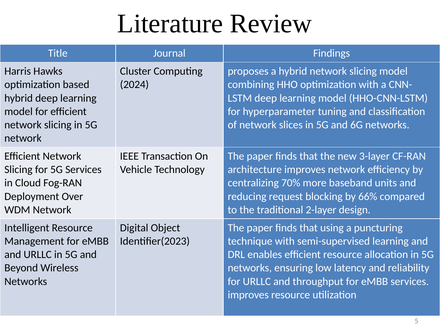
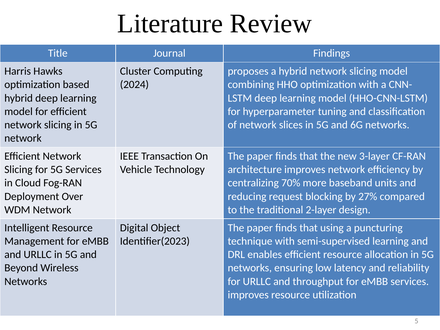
66%: 66% -> 27% (368, 196)
